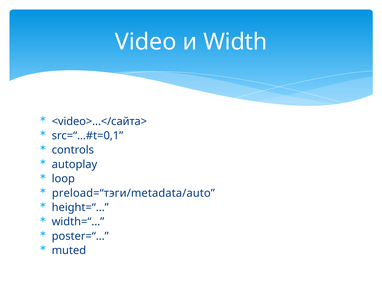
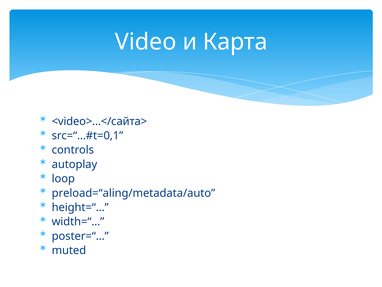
Width: Width -> Карта (235, 42)
preload=“тэги/metadata/auto: preload=“тэги/metadata/auto -> preload=“aling/metadata/auto (133, 193)
